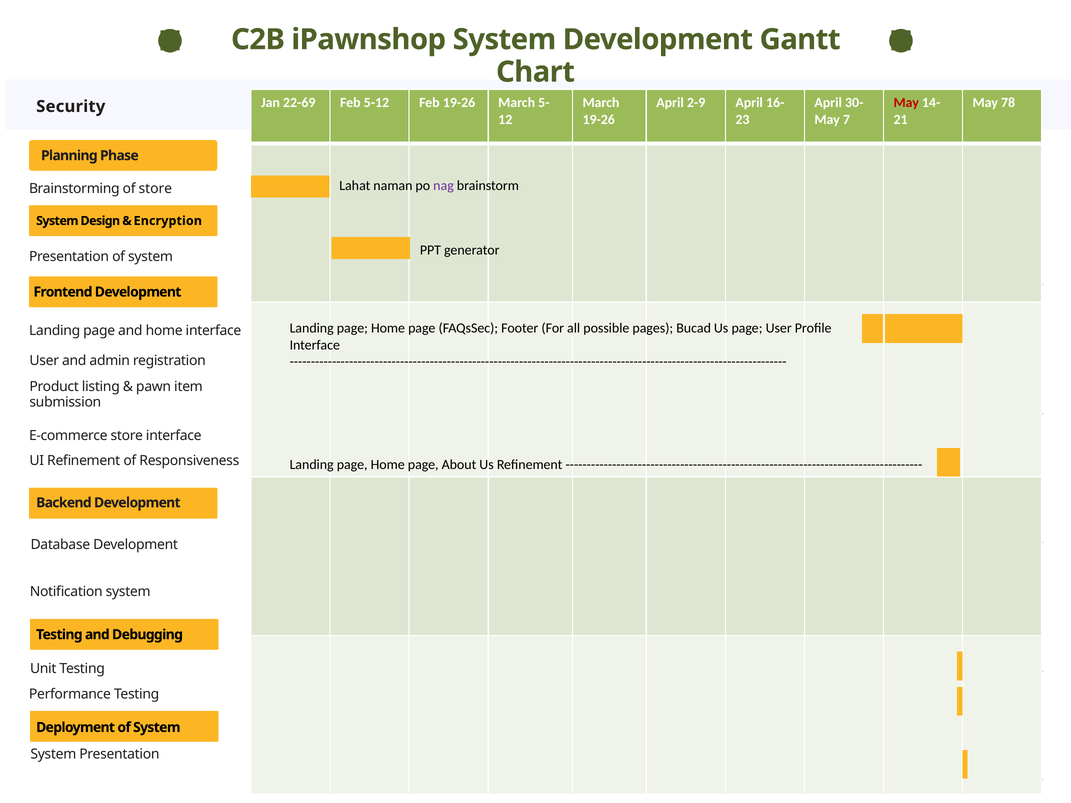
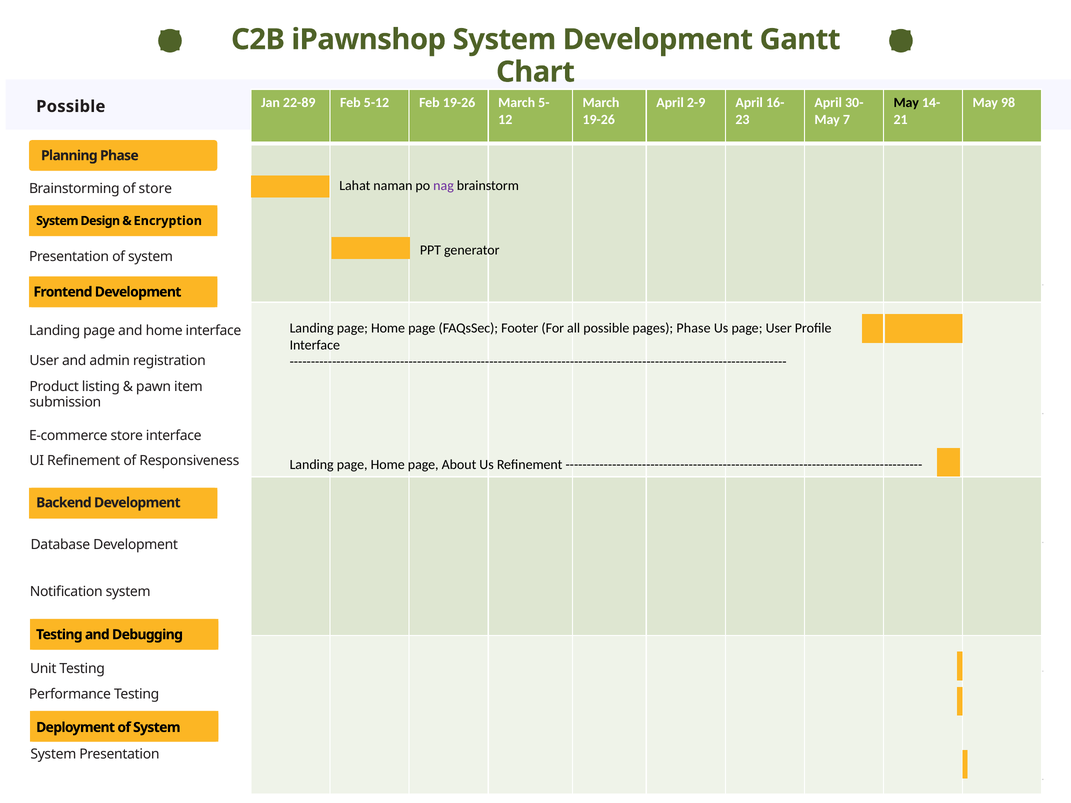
May colour: red -> black (906, 103)
78: 78 -> 98 (1008, 103)
Security: Security -> Possible (71, 107)
22-69: 22-69 -> 22-89 (299, 103)
pages Bucad: Bucad -> Phase (694, 328)
